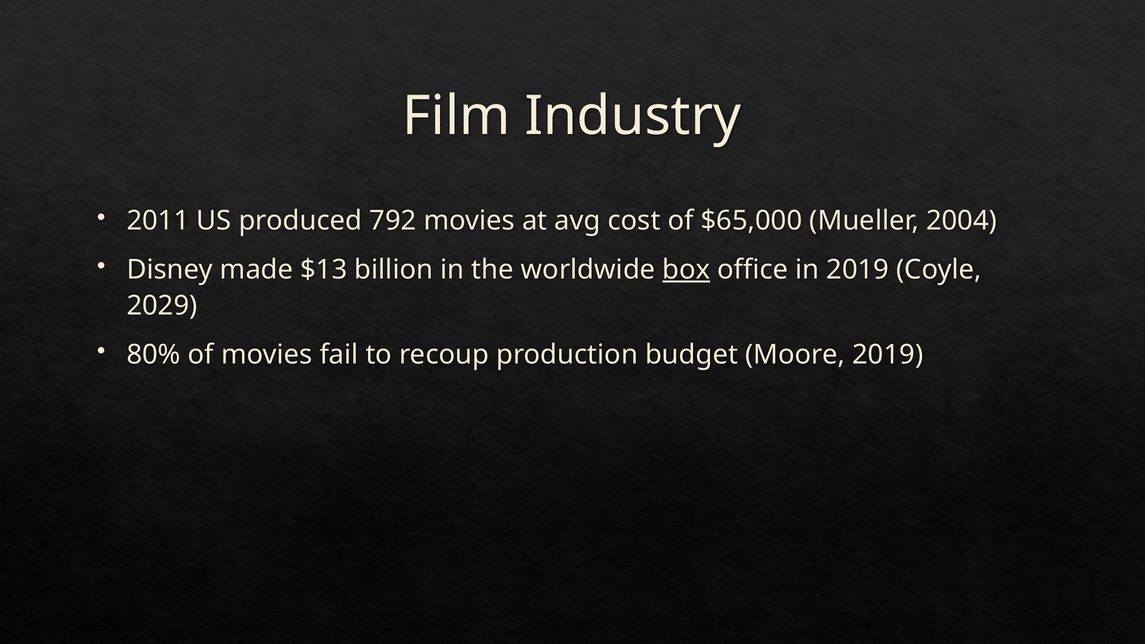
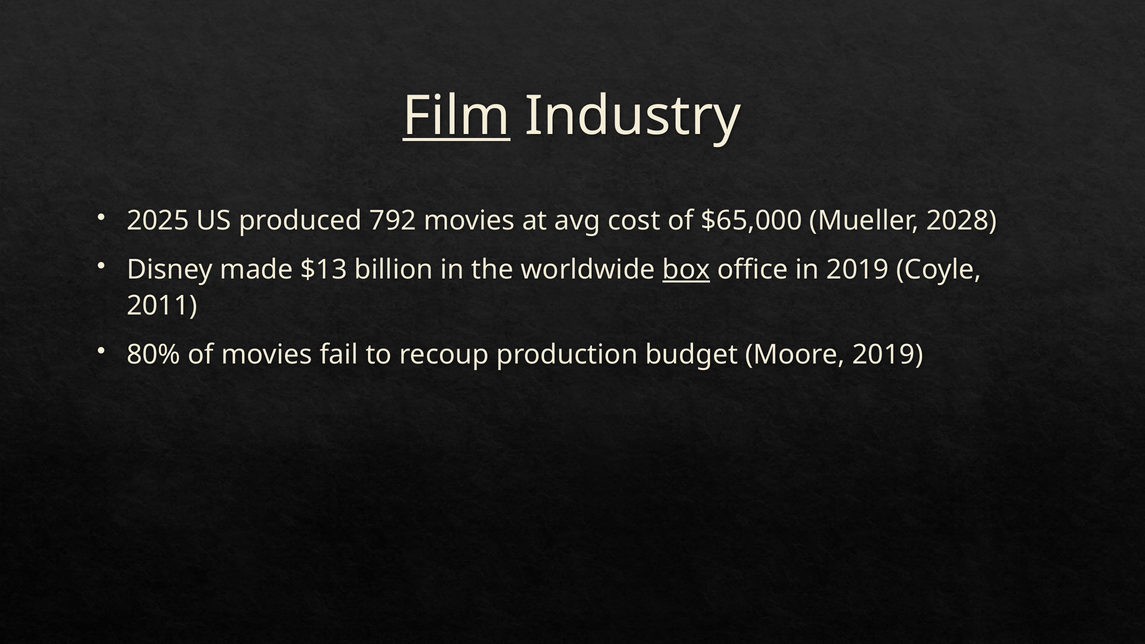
Film underline: none -> present (456, 116)
2011: 2011 -> 2025 (158, 221)
2004: 2004 -> 2028 (961, 221)
2029: 2029 -> 2011 (162, 306)
